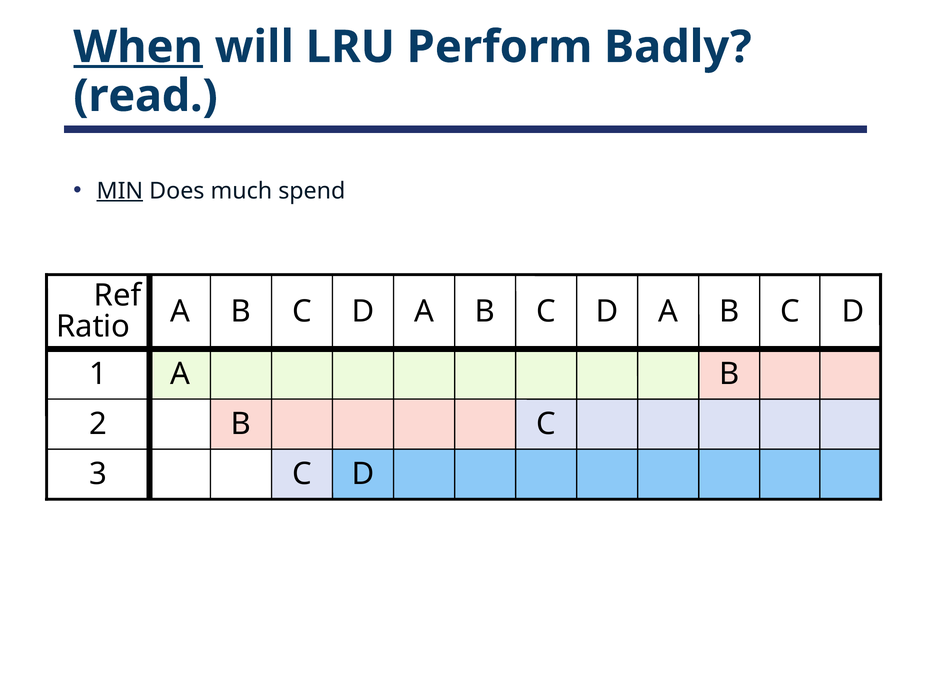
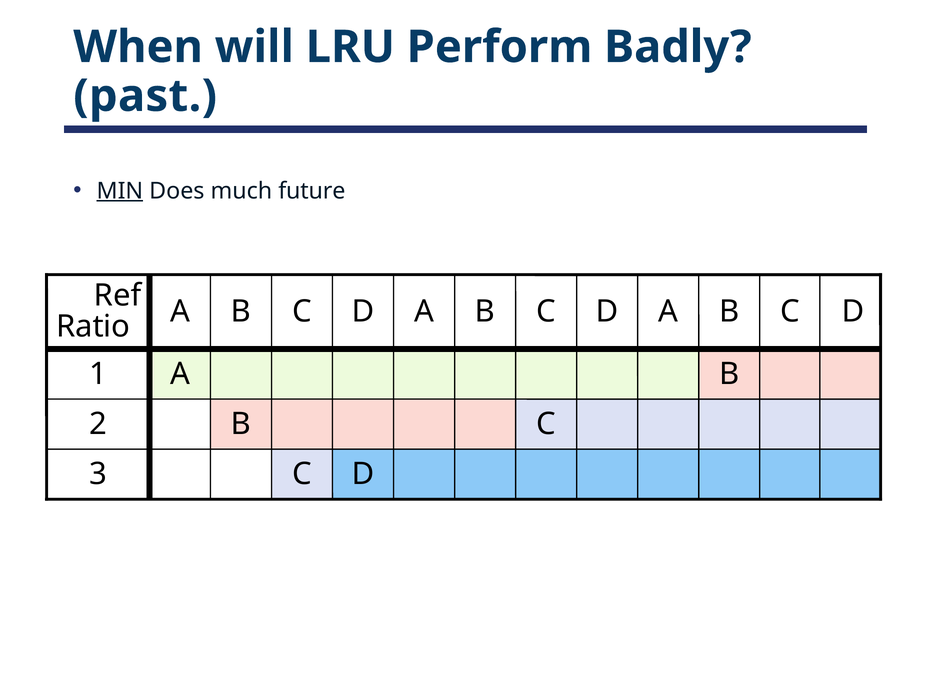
When underline: present -> none (138, 47)
read: read -> past (145, 96)
spend: spend -> future (312, 191)
